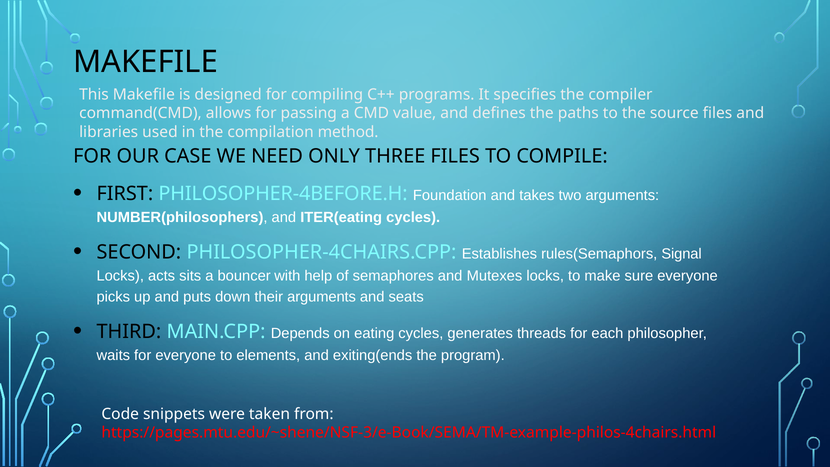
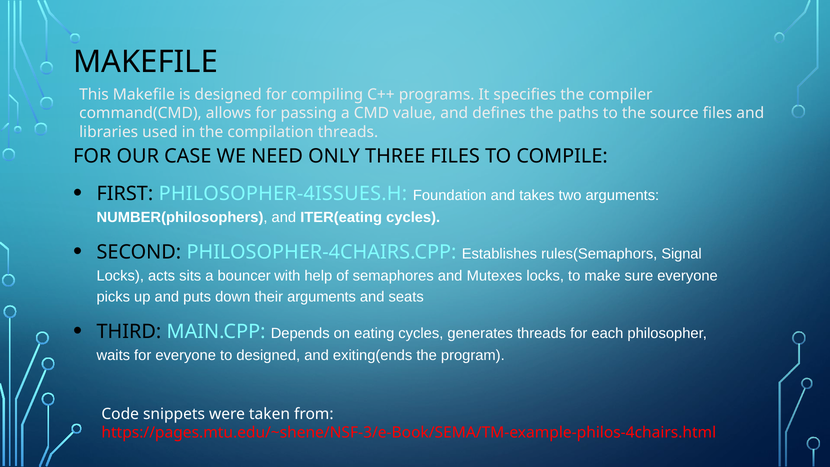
compilation method: method -> threads (348, 132)
PHILOSOPHER-4BEFORE.H: PHILOSOPHER-4BEFORE.H -> PHILOSOPHER-4ISSUES.H (283, 193)
to elements: elements -> designed (268, 355)
